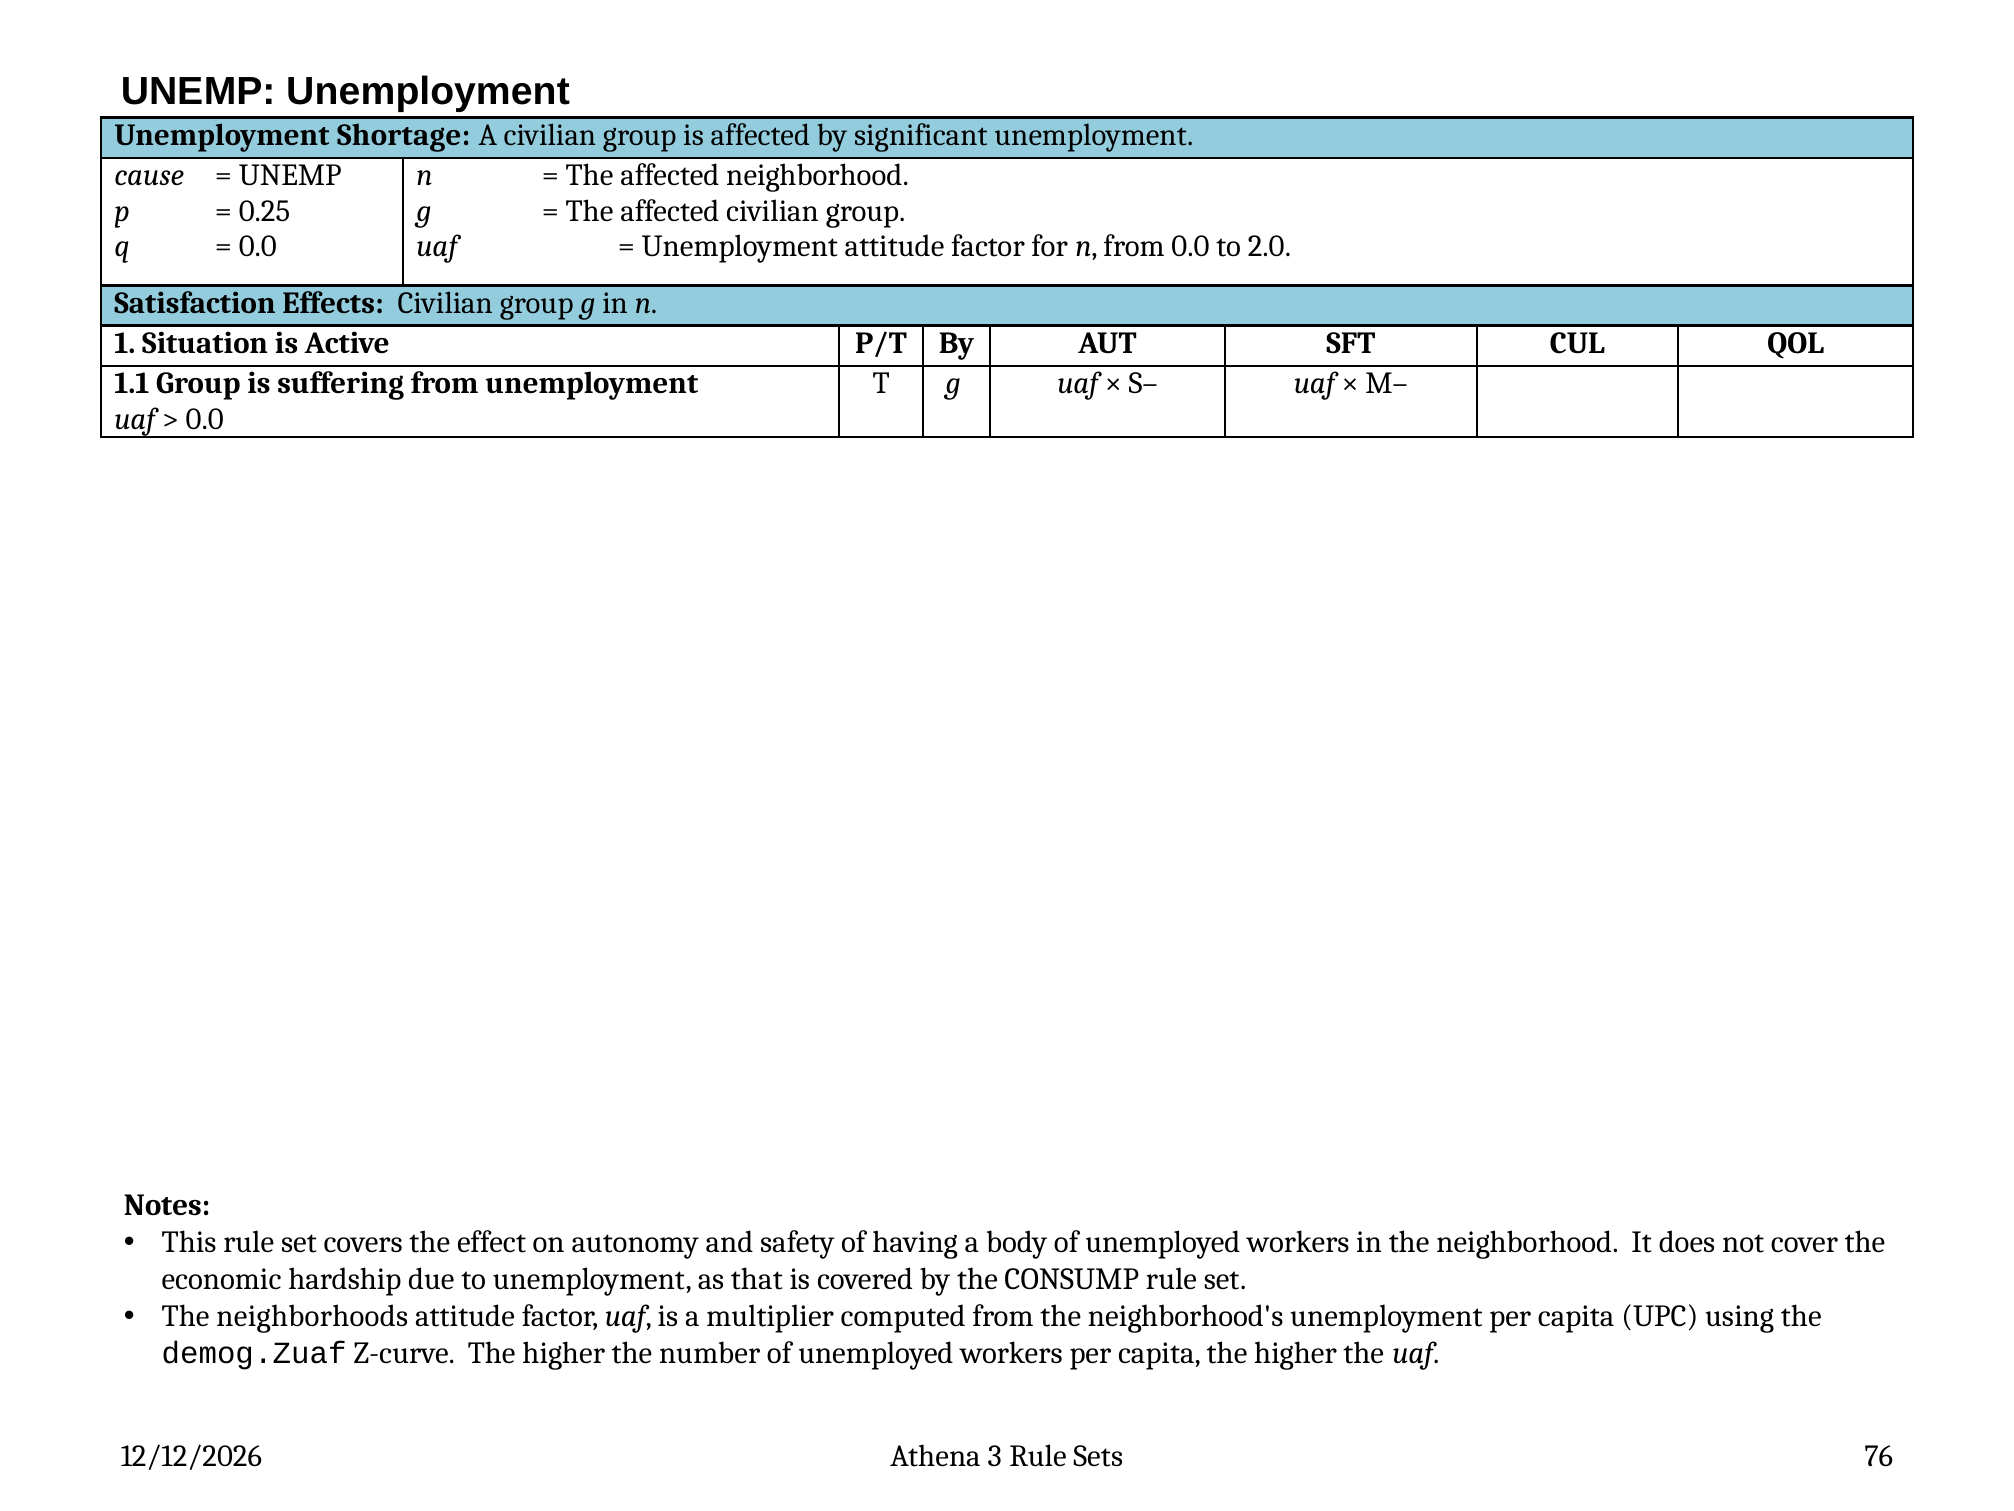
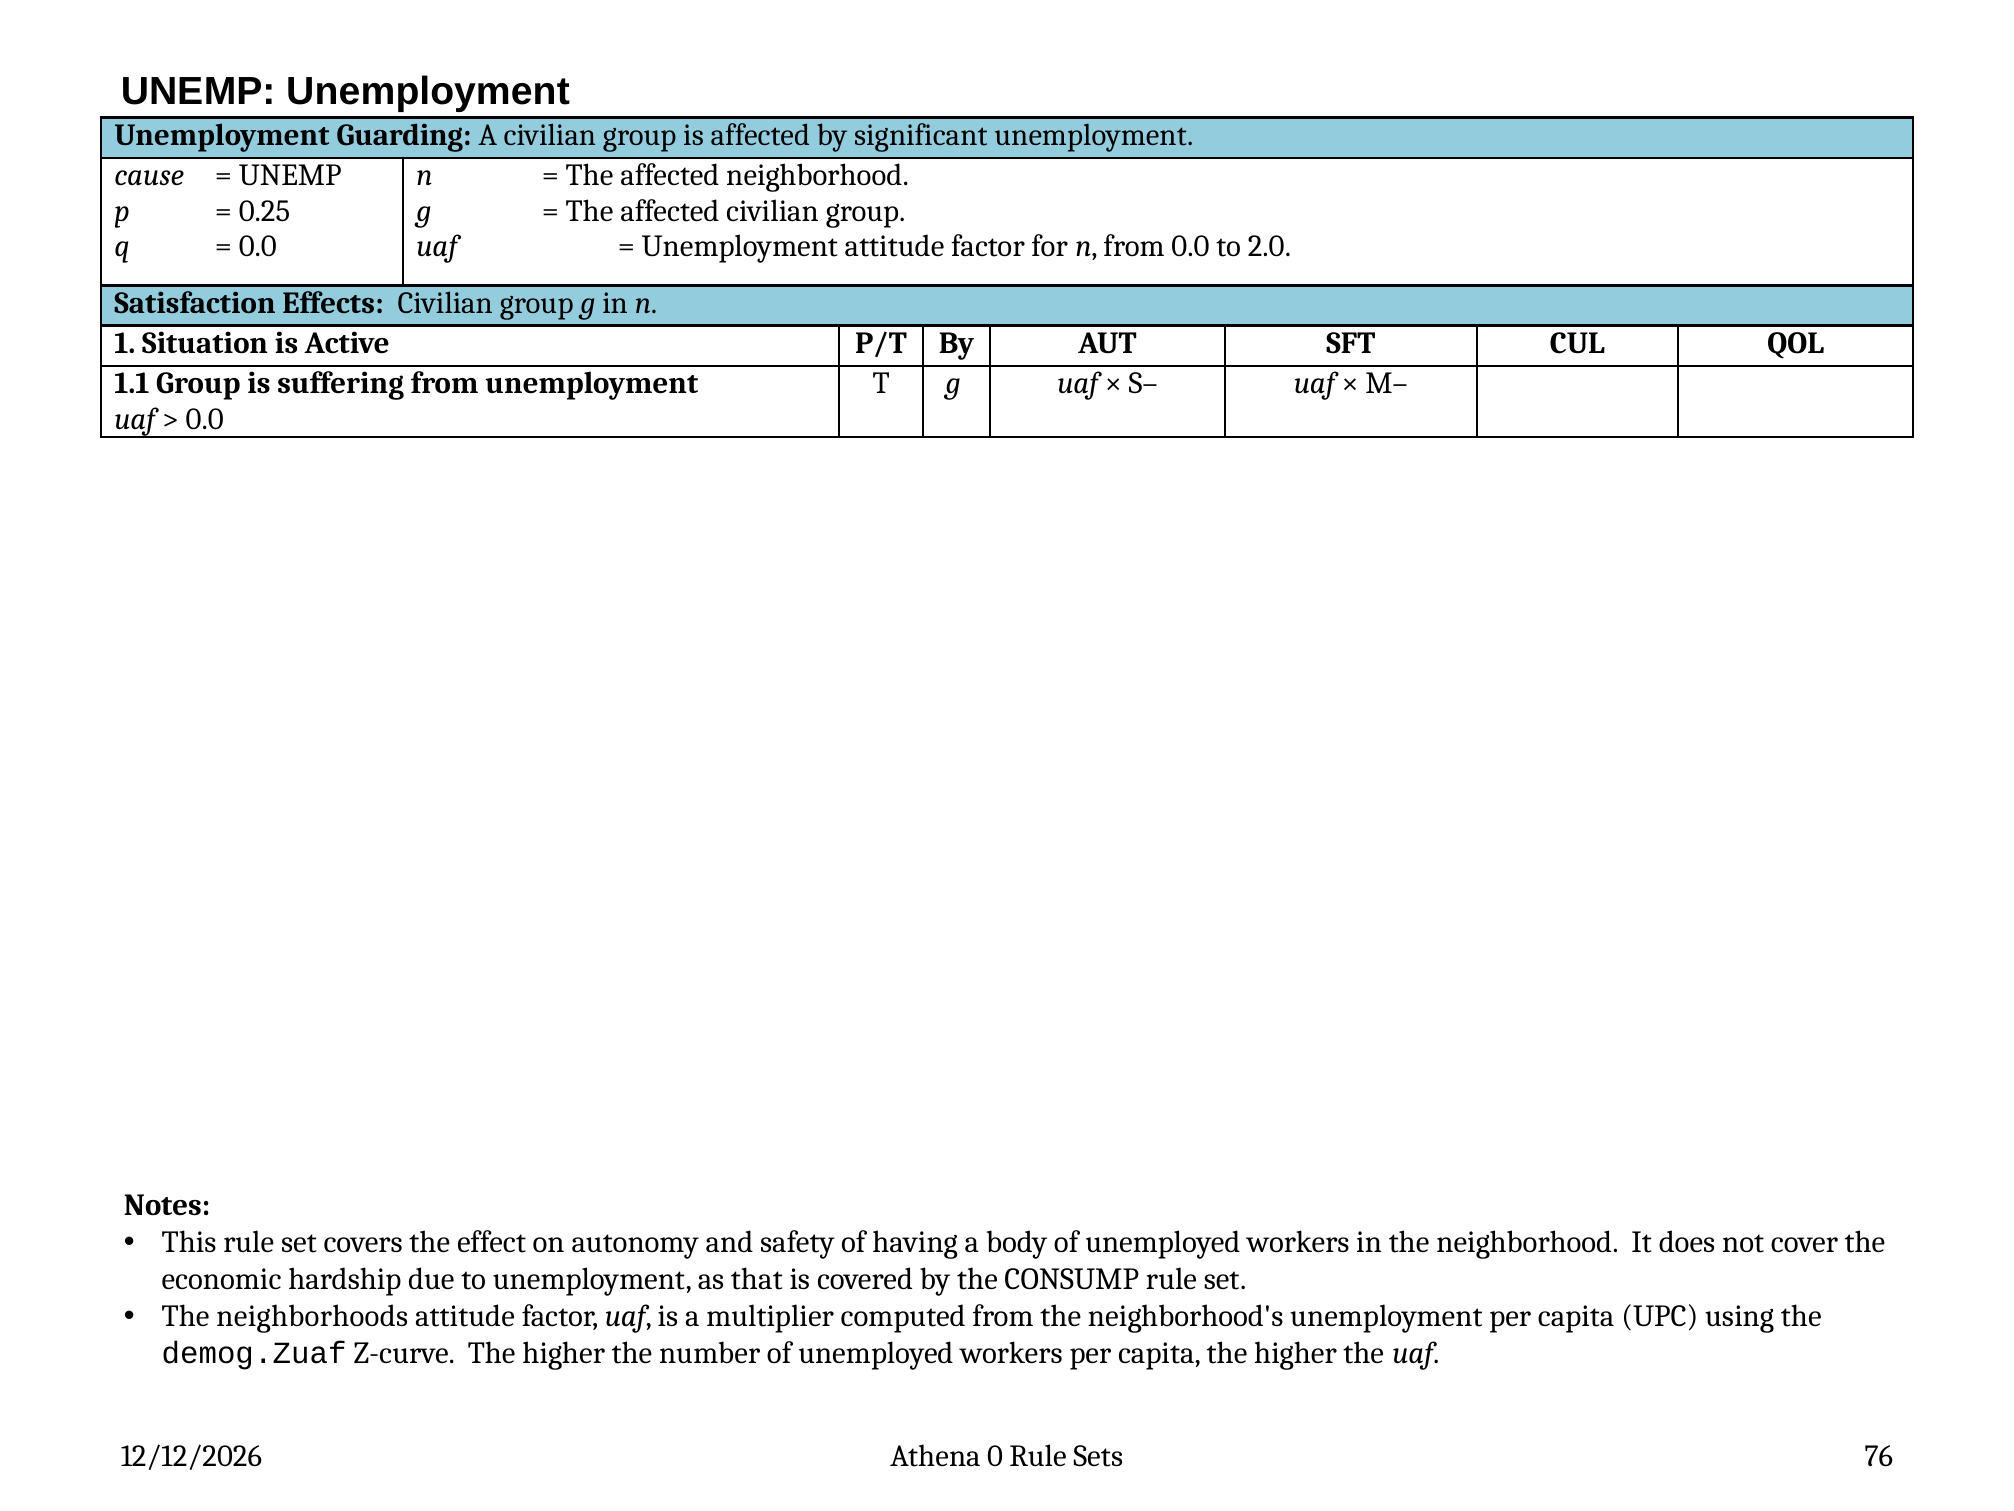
Shortage: Shortage -> Guarding (404, 135)
3: 3 -> 0 (995, 1456)
